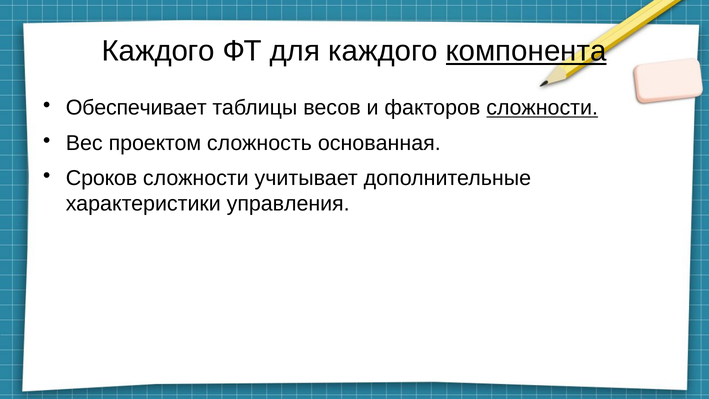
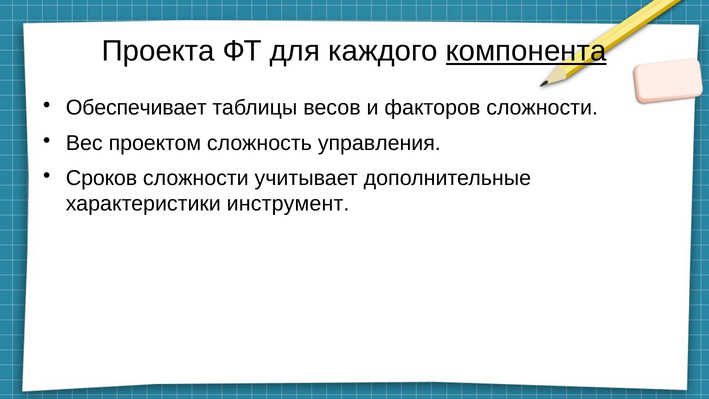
Каждого: Каждого -> Проекта (158, 51)
сложности underline: present -> none (542, 108)
основанная: основанная -> управления (379, 143)
управления: управления -> инструмент (288, 204)
